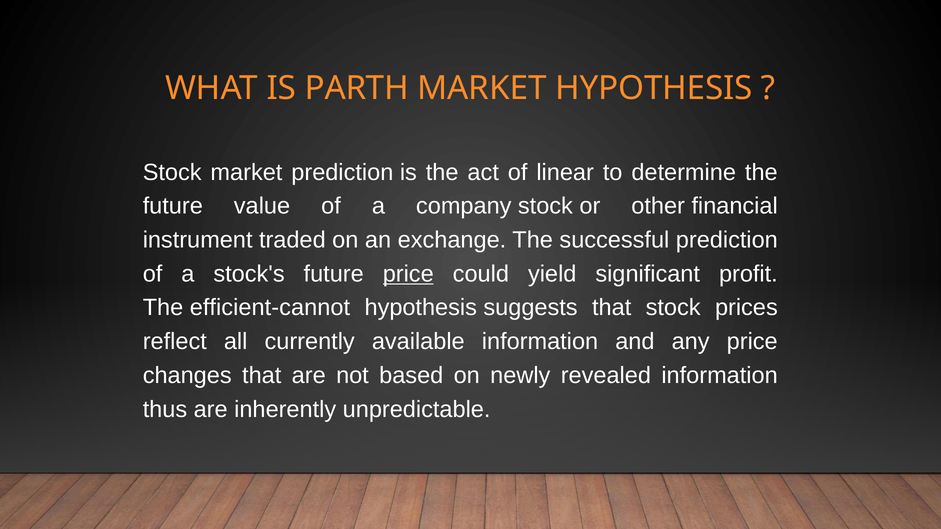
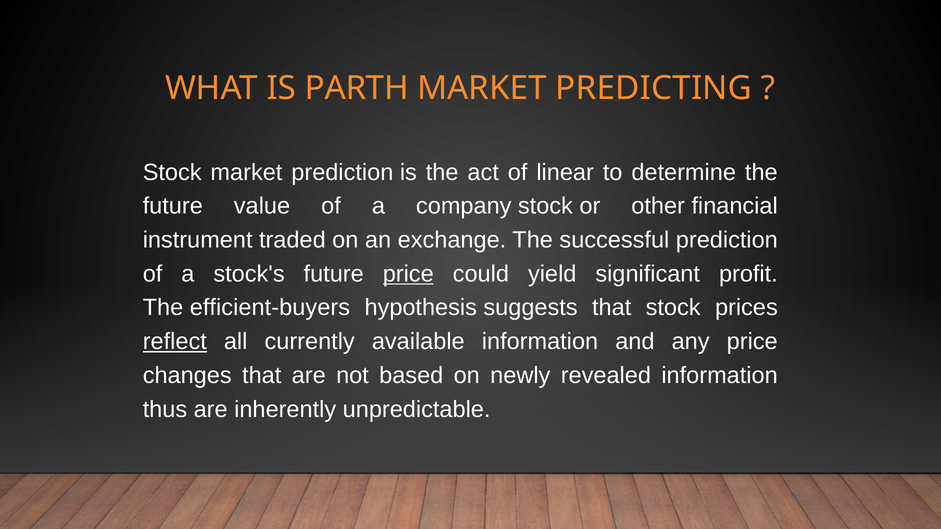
MARKET HYPOTHESIS: HYPOTHESIS -> PREDICTING (654, 88)
efficient-cannot: efficient-cannot -> efficient-buyers (270, 308)
reflect underline: none -> present (175, 342)
